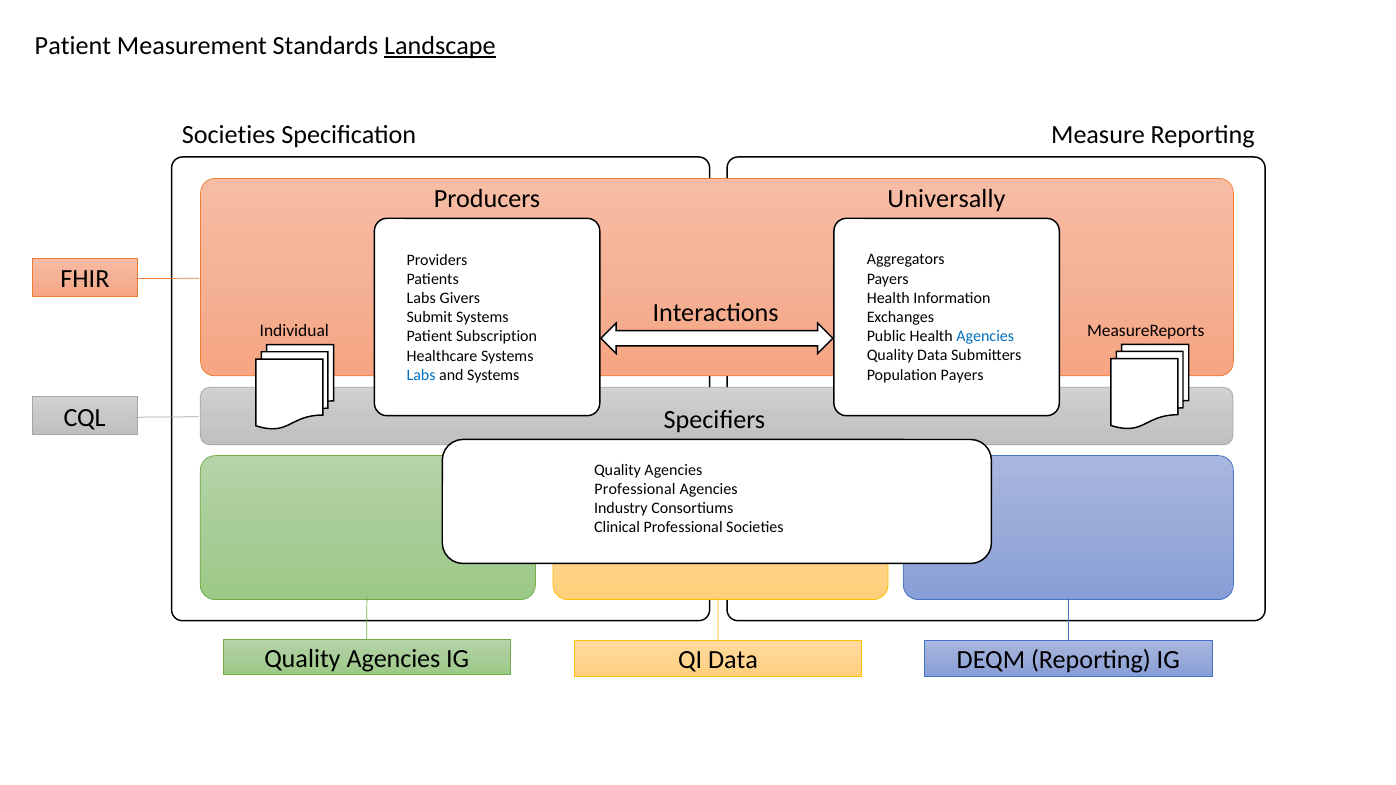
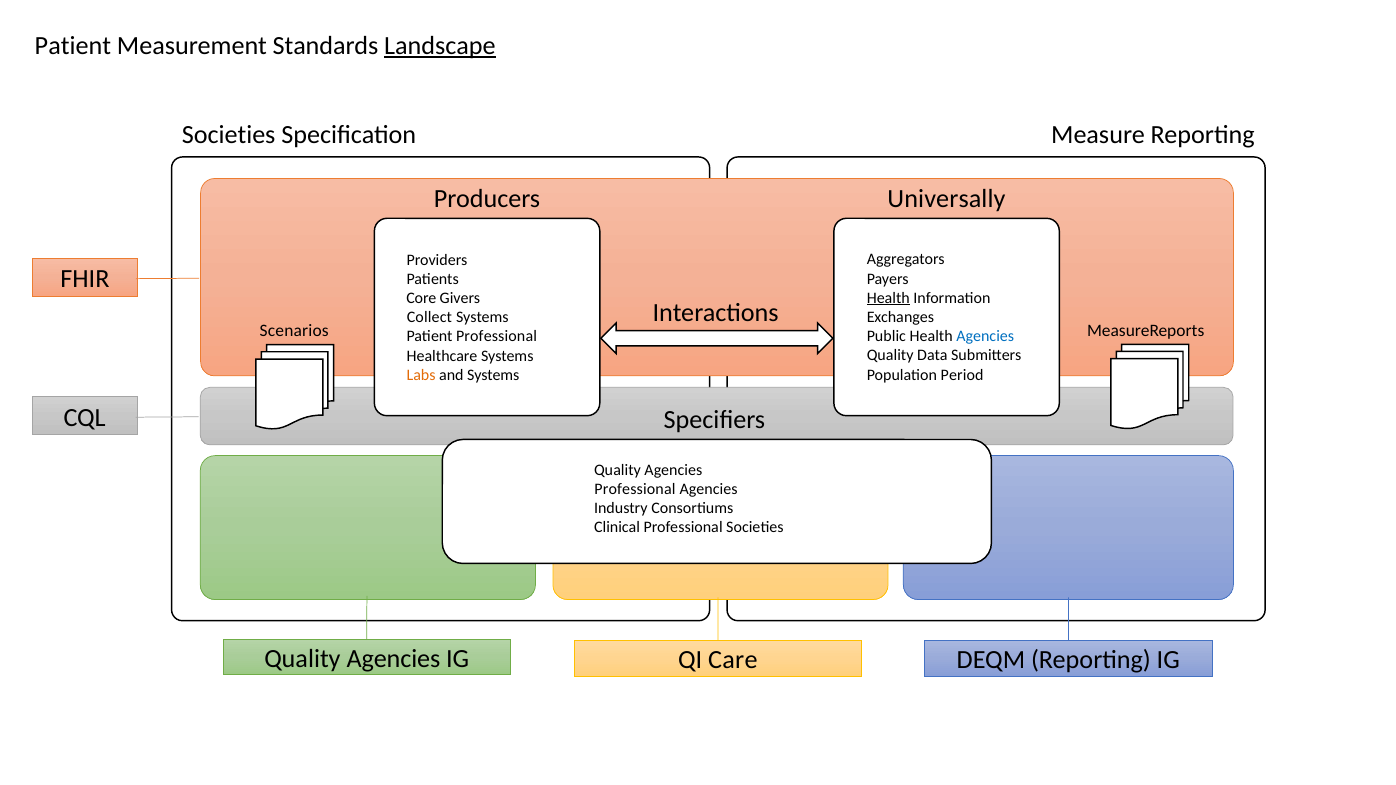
Health underline: none -> present (888, 298)
Labs: Labs -> Core (421, 298)
Submit: Submit -> Collect (429, 317)
Individual: Individual -> Scenarios (294, 331)
Patient Subscription: Subscription -> Professional (497, 337)
Population Payers: Payers -> Period (962, 375)
Labs colour: blue -> orange (421, 375)
QI Data: Data -> Care (733, 660)
